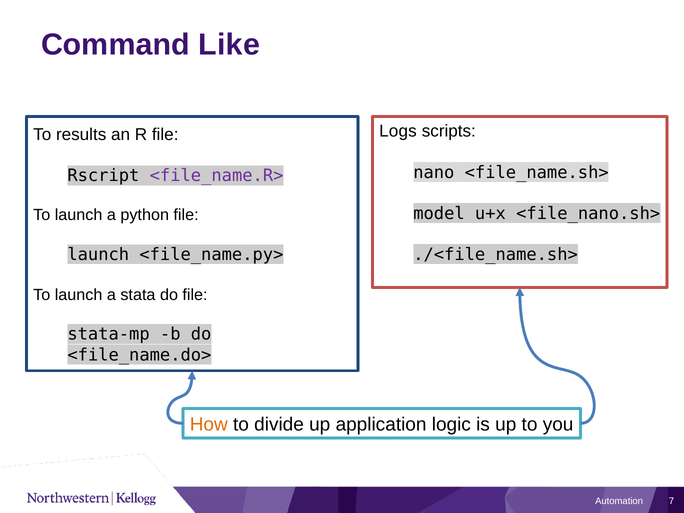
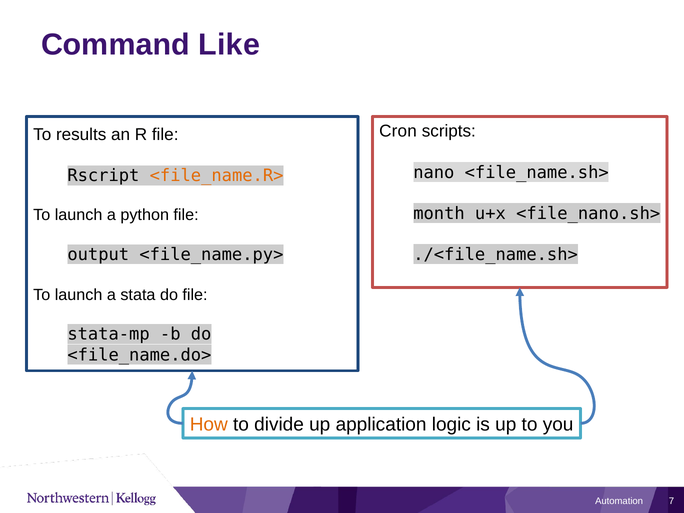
Logs: Logs -> Cron (398, 131)
<file_name.R> colour: purple -> orange (217, 176)
model: model -> month (439, 213)
launch: launch -> output (98, 255)
